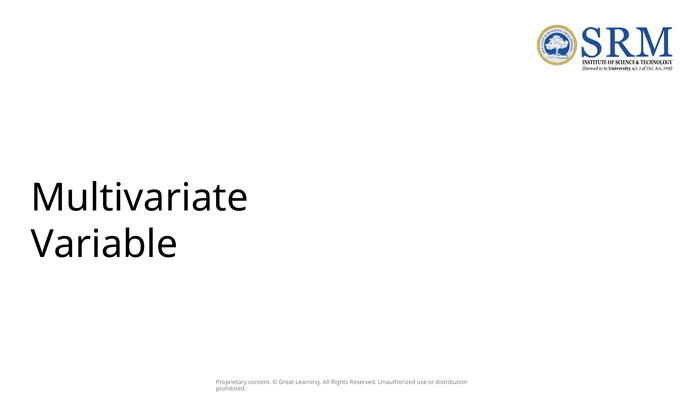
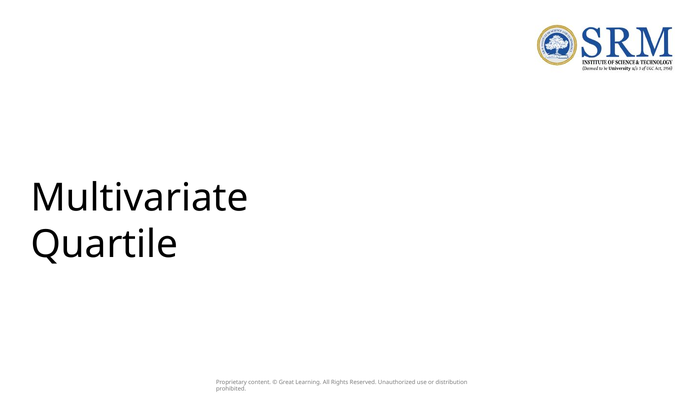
Variable: Variable -> Quartile (104, 245)
